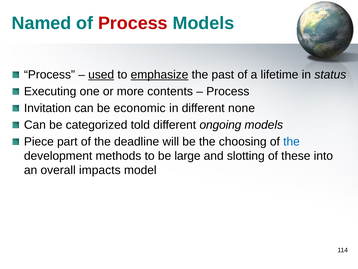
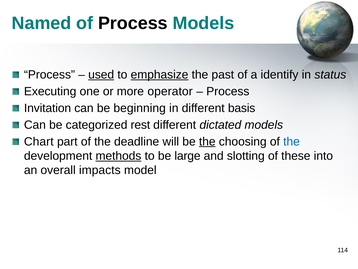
Process colour: red -> black (133, 23)
lifetime: lifetime -> identify (280, 74)
contents: contents -> operator (170, 91)
economic: economic -> beginning (140, 108)
none: none -> basis (242, 108)
told: told -> rest (140, 125)
ongoing: ongoing -> dictated (220, 125)
Piece: Piece -> Chart (39, 141)
the underline: none -> present (207, 141)
methods underline: none -> present (118, 156)
